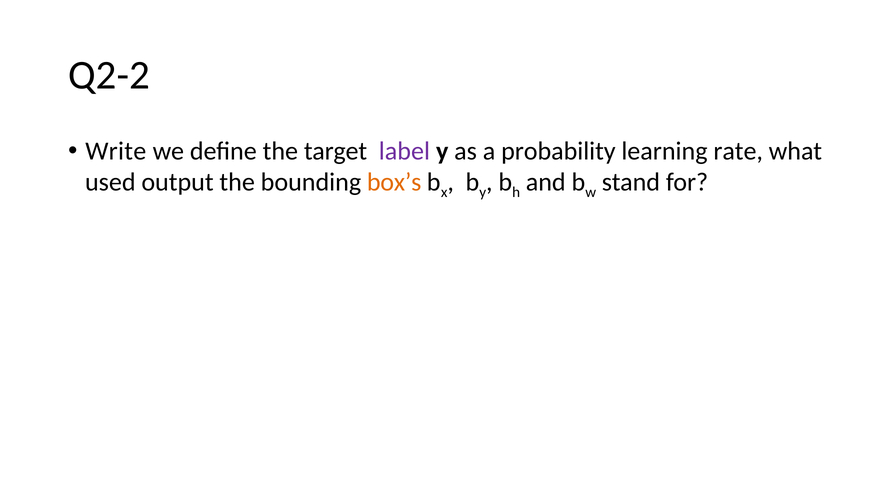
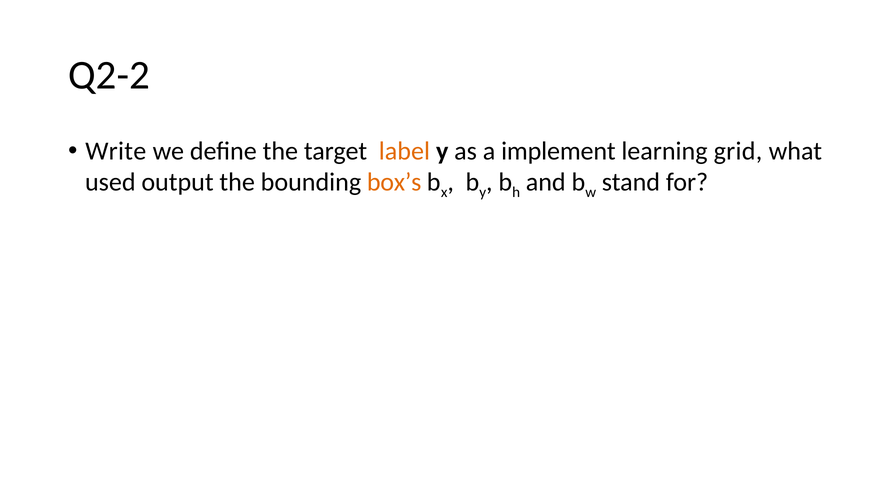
label colour: purple -> orange (404, 151)
probability: probability -> implement (558, 151)
rate: rate -> grid (738, 151)
